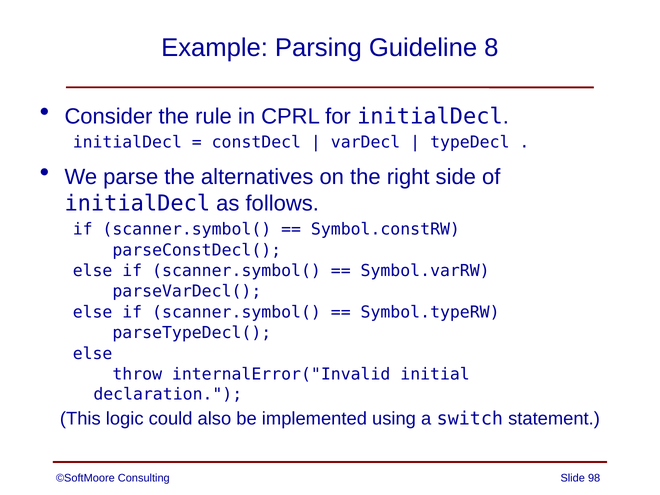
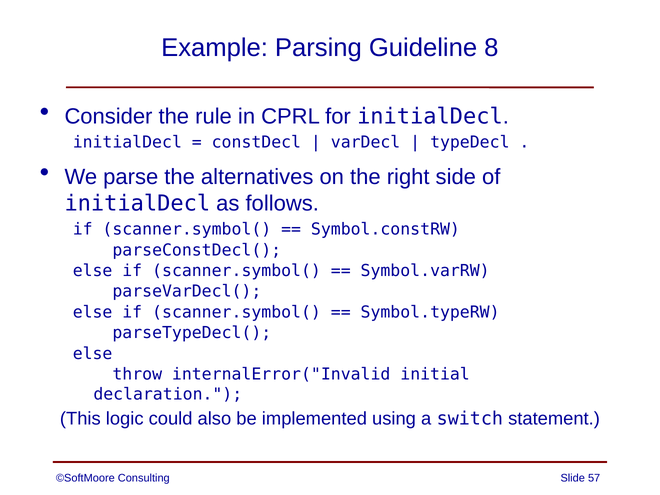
98: 98 -> 57 (594, 478)
